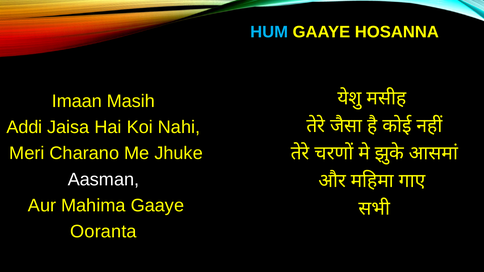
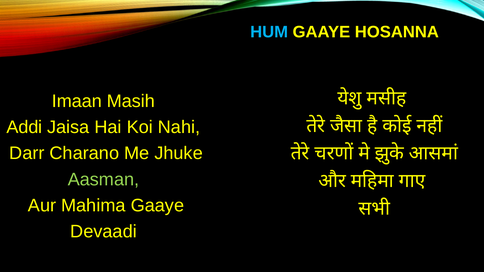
Meri: Meri -> Darr (27, 153)
Aasman colour: white -> light green (104, 180)
Ooranta: Ooranta -> Devaadi (104, 232)
